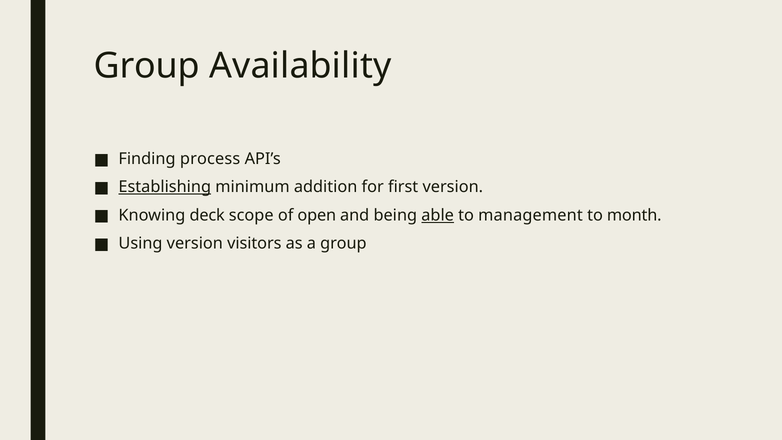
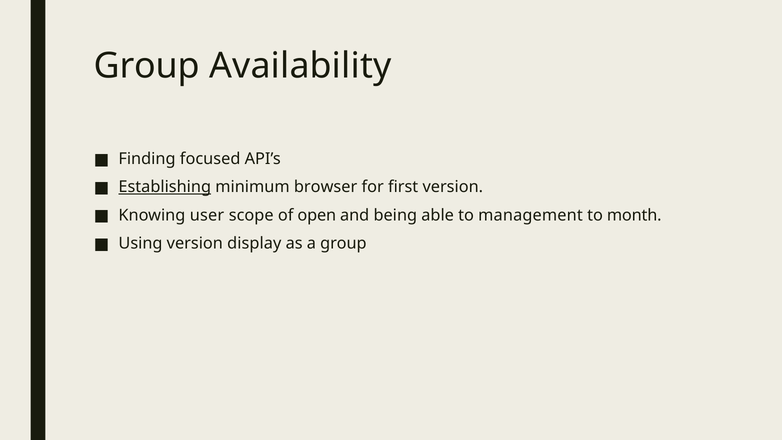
process: process -> focused (210, 159)
addition: addition -> browser (326, 187)
deck: deck -> user (207, 215)
able underline: present -> none (438, 215)
visitors: visitors -> display (254, 243)
